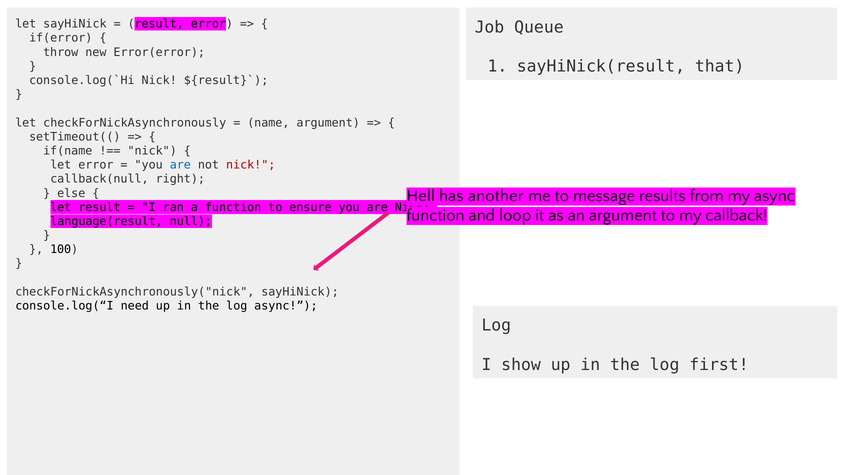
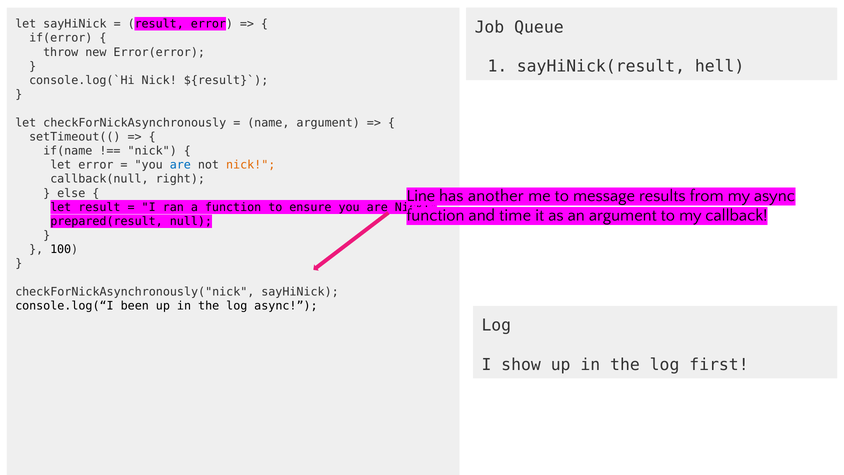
that: that -> hell (720, 67)
nick colour: red -> orange (251, 165)
Hell: Hell -> Line (421, 196)
loop: loop -> time (515, 215)
language(result: language(result -> prepared(result (107, 221)
need: need -> been (135, 306)
